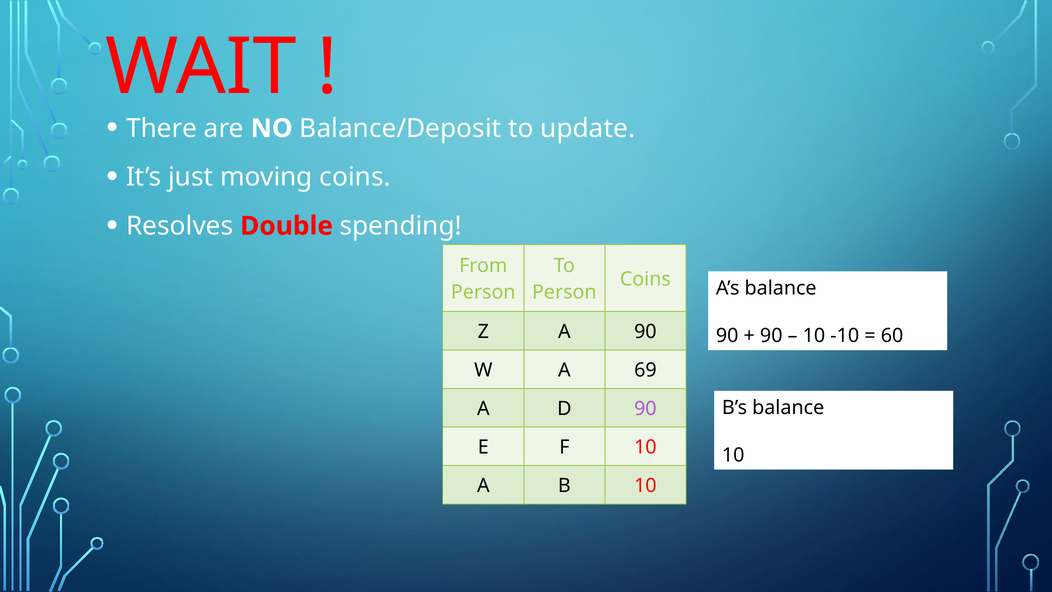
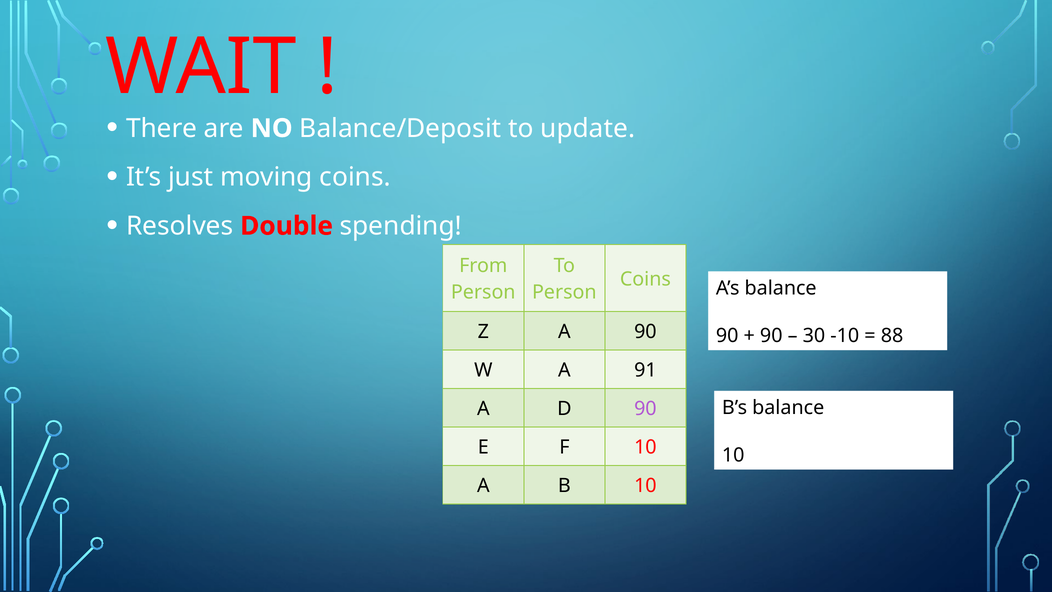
10: 10 -> 30 (814, 336)
60: 60 -> 88 (892, 336)
69: 69 -> 91 (645, 370)
